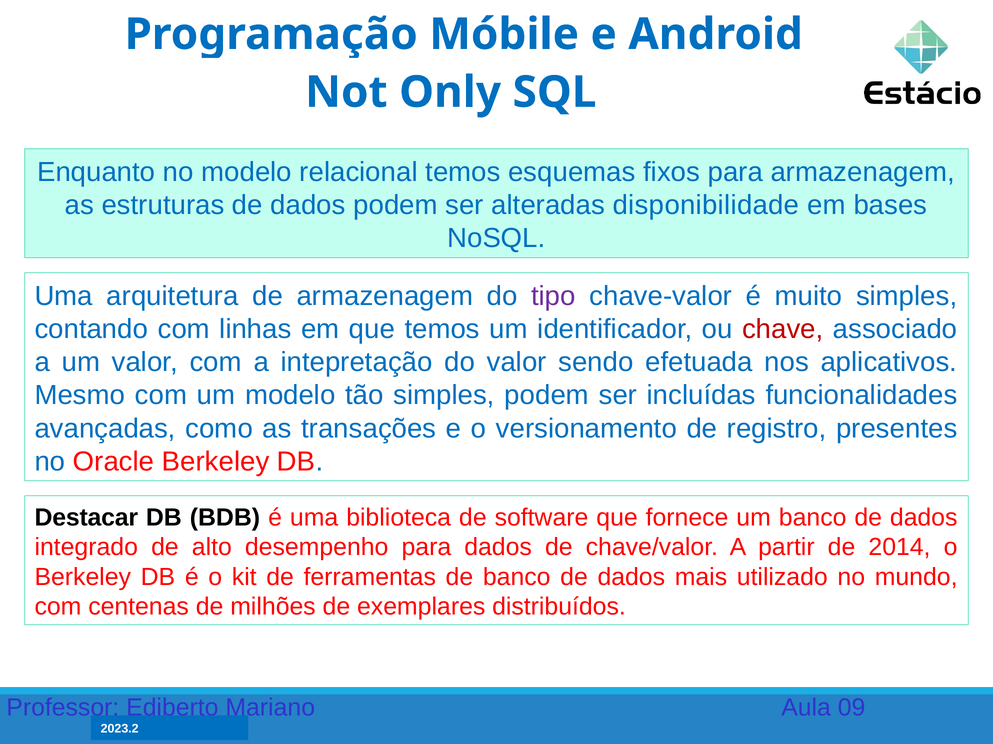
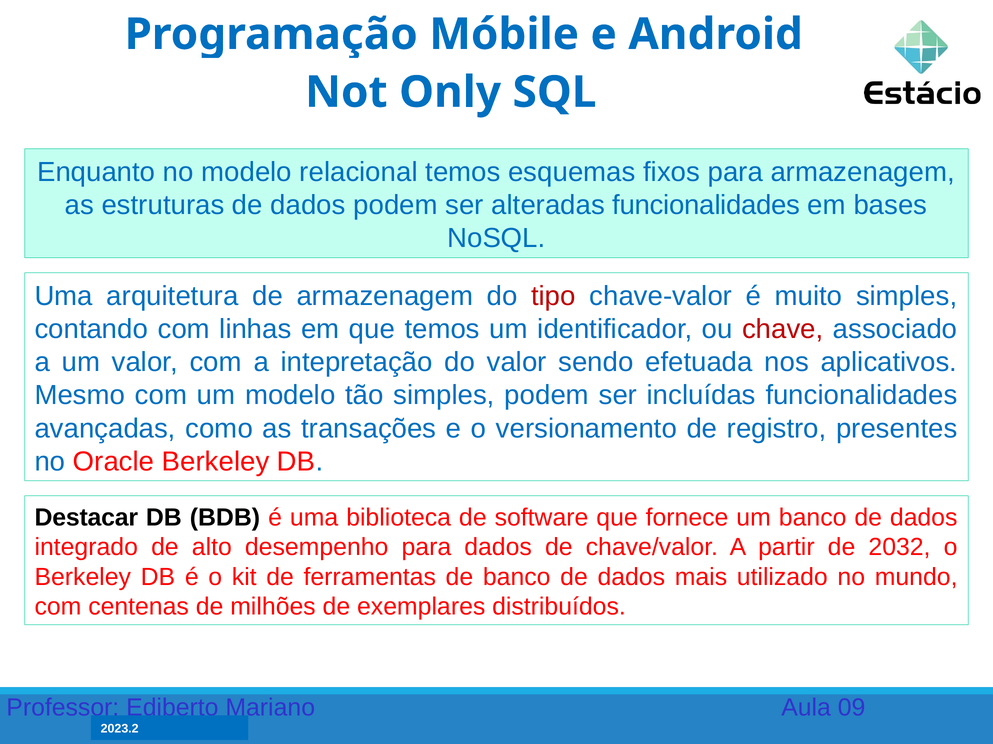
alteradas disponibilidade: disponibilidade -> funcionalidades (706, 205)
tipo colour: purple -> red (553, 296)
2014: 2014 -> 2032 (899, 548)
